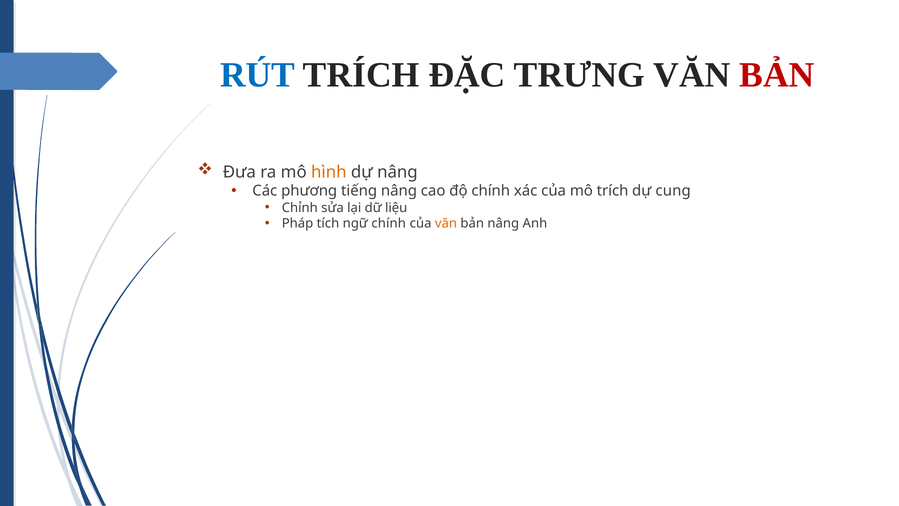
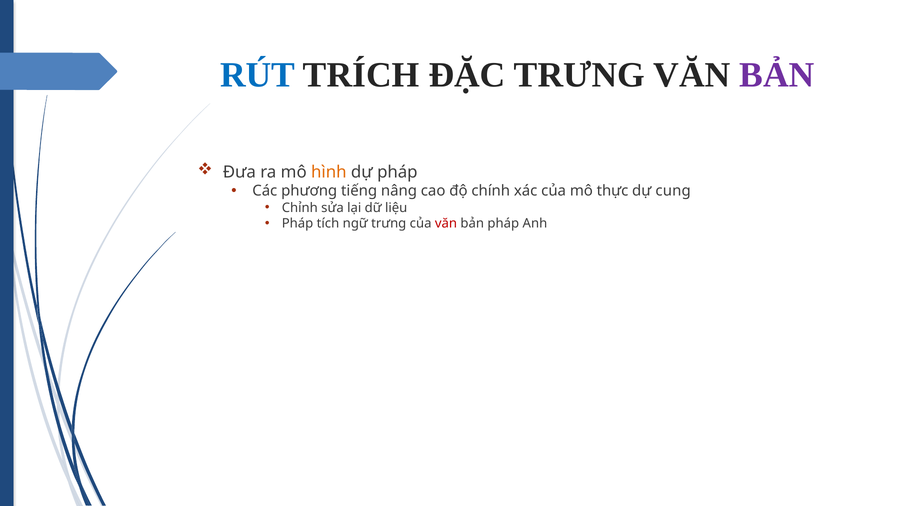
BẢN colour: red -> purple (777, 75)
dự nâng: nâng -> pháp (397, 172)
mô trích: trích -> thực (613, 191)
ngữ chính: chính -> trưng (389, 223)
văn colour: orange -> red (446, 223)
bản nâng: nâng -> pháp (503, 223)
